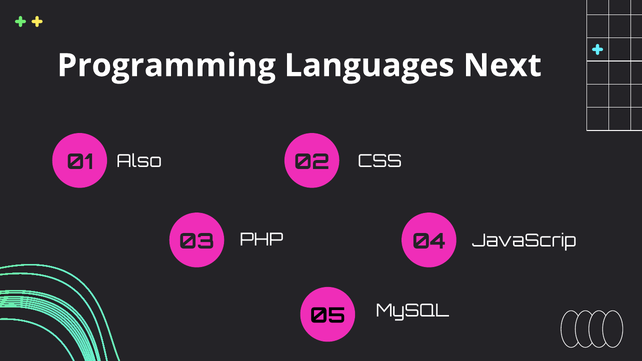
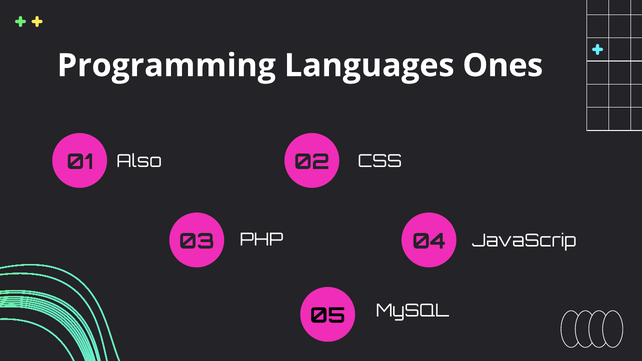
Next: Next -> Ones (503, 66)
